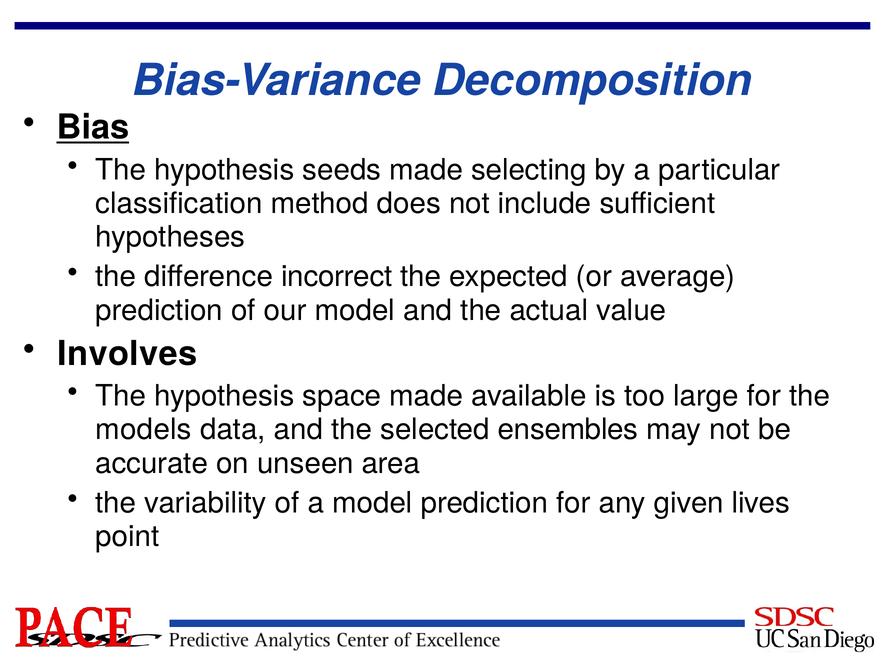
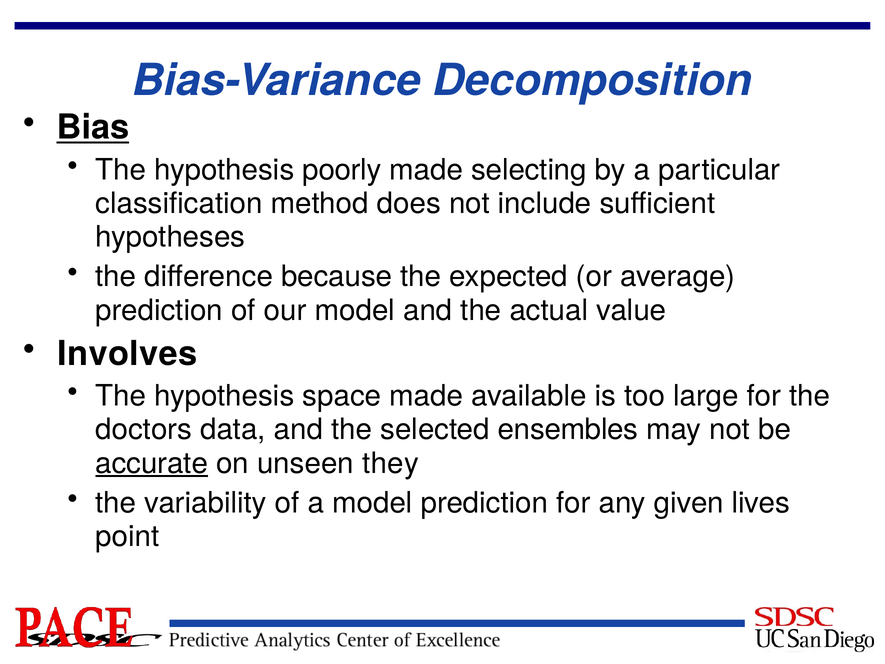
seeds: seeds -> poorly (342, 170)
incorrect: incorrect -> because (337, 277)
models: models -> doctors (144, 430)
accurate underline: none -> present (152, 463)
area: area -> they (391, 463)
